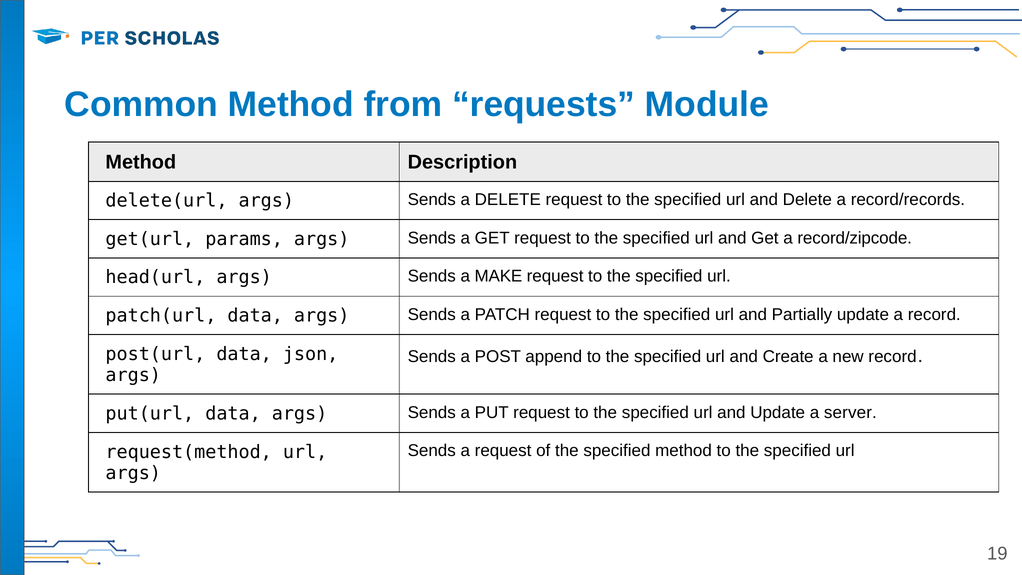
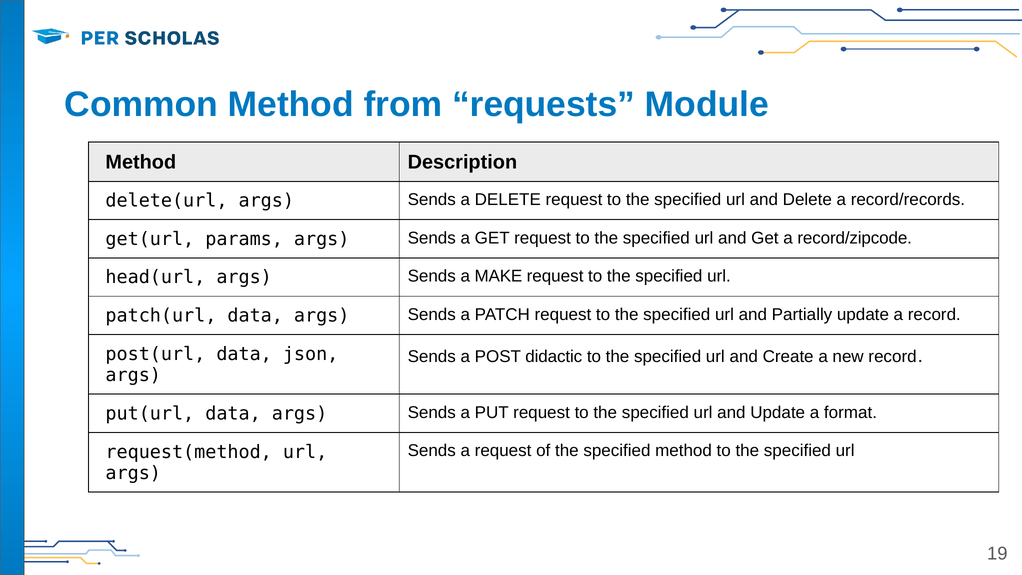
append: append -> didactic (554, 356)
server: server -> format (850, 412)
